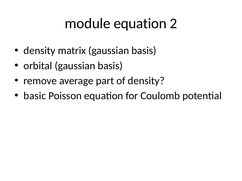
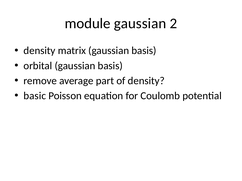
module equation: equation -> gaussian (140, 23)
